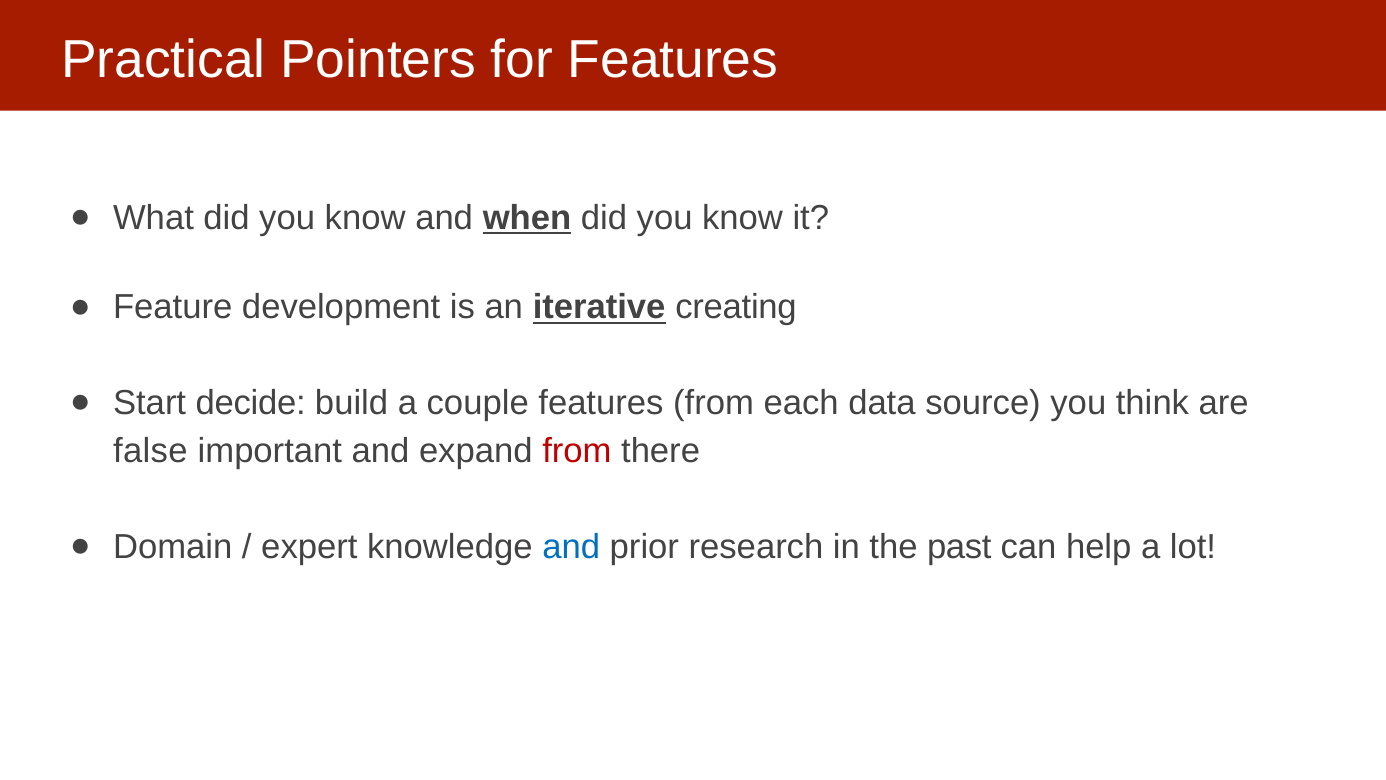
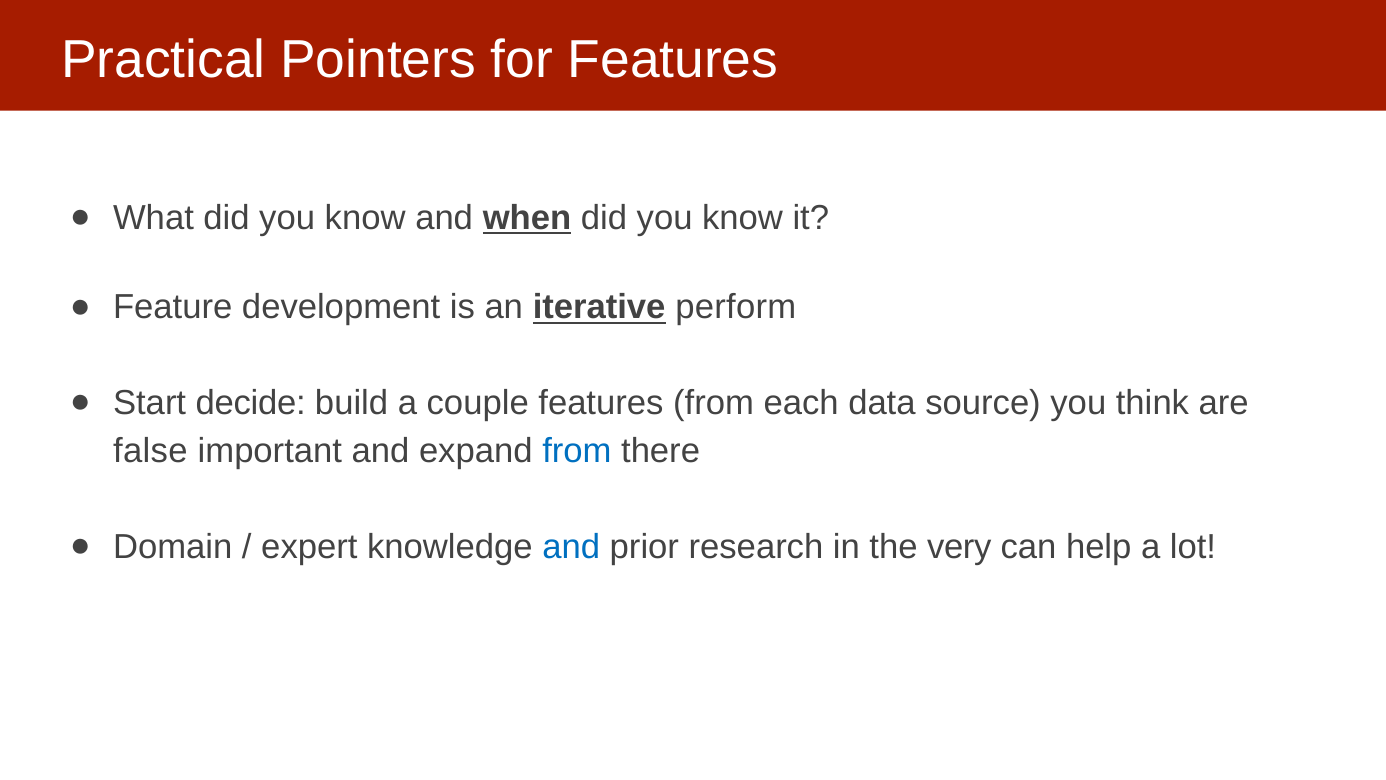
creating: creating -> perform (736, 307)
from colour: red -> blue (577, 451)
past: past -> very (959, 546)
